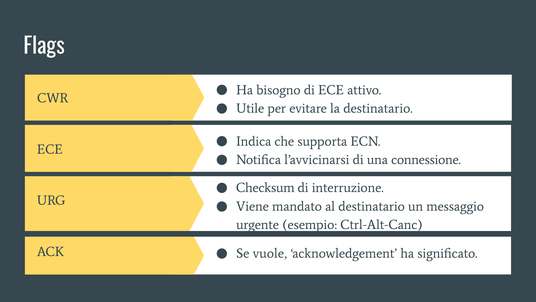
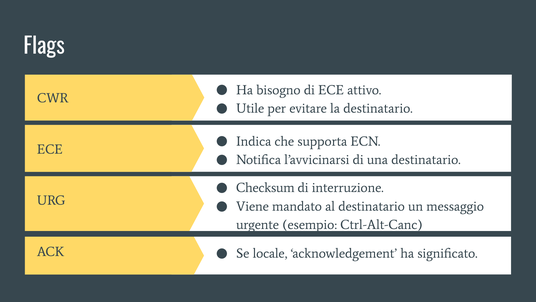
una connessione: connessione -> destinatario (426, 160)
vuole: vuole -> locale (270, 253)
